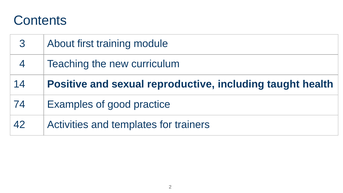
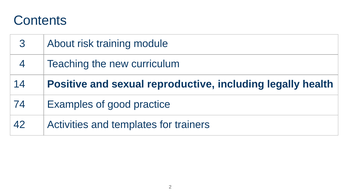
first: first -> risk (86, 44)
taught: taught -> legally (283, 84)
